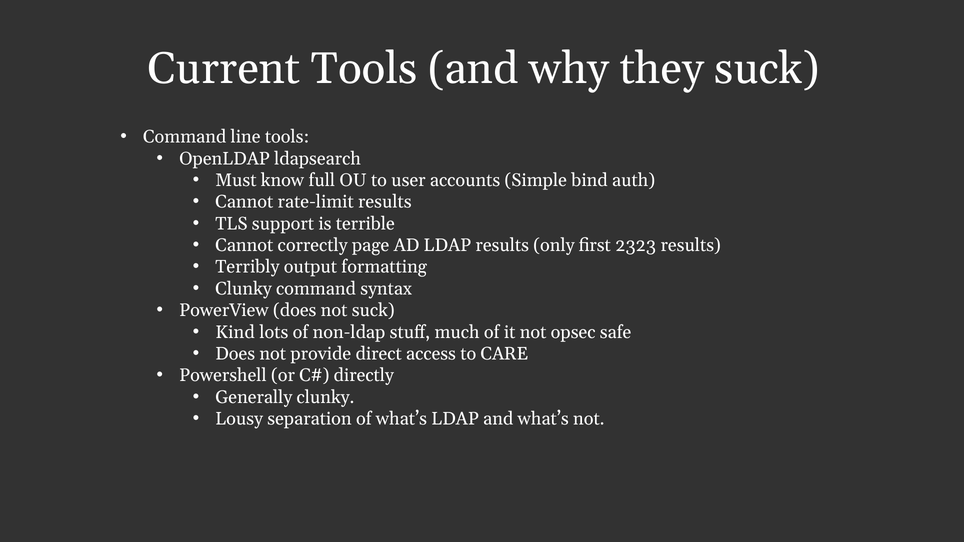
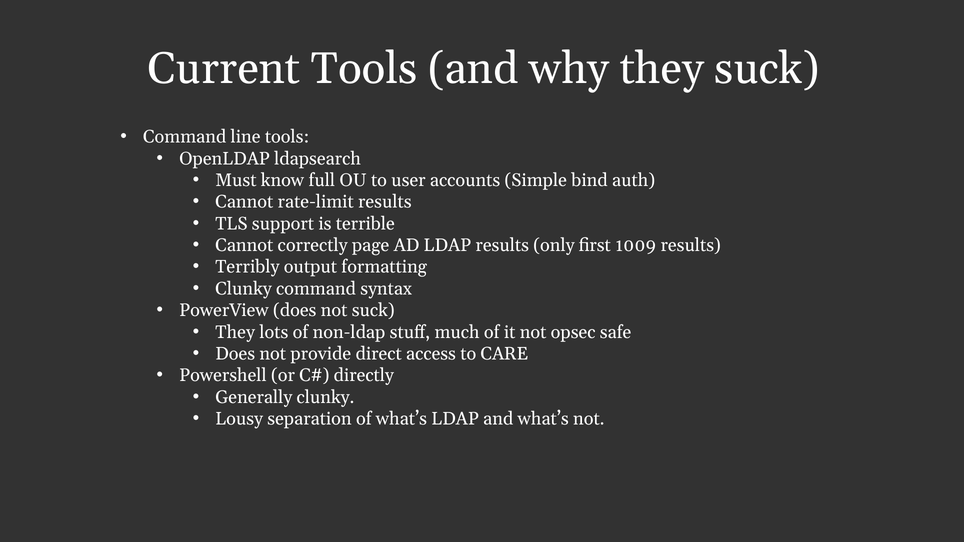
2323: 2323 -> 1009 (636, 245)
Kind: Kind -> They (235, 332)
